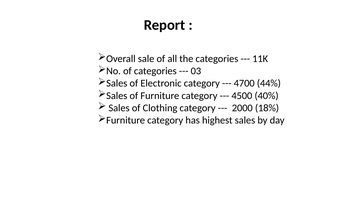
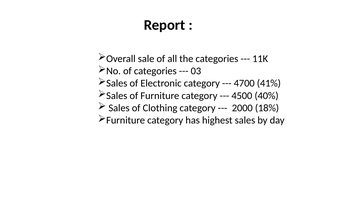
44%: 44% -> 41% (269, 83)
